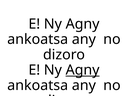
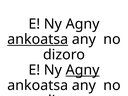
ankoatsa underline: none -> present (38, 39)
